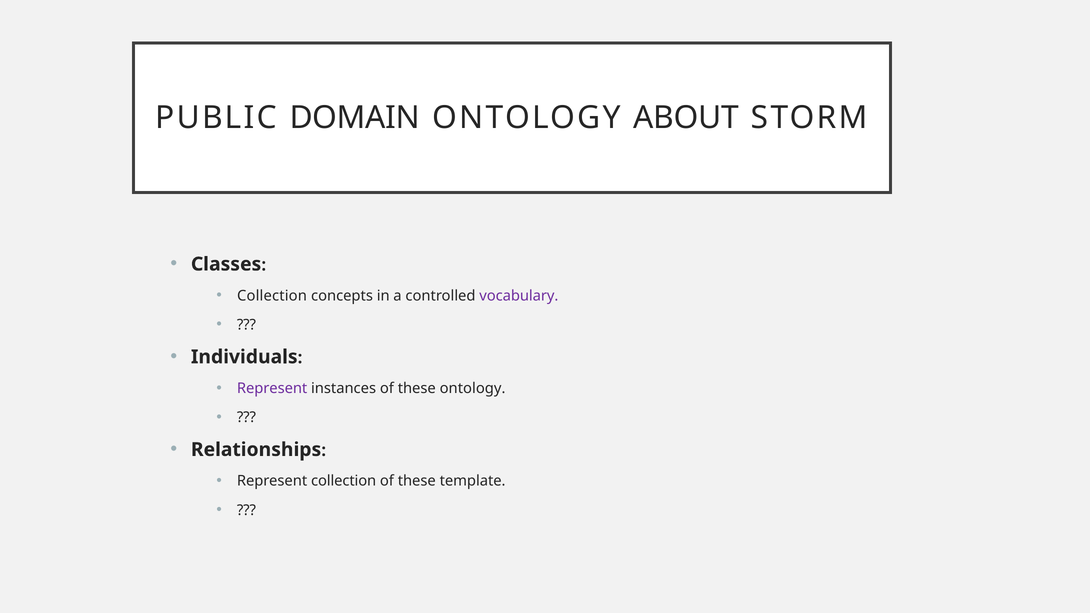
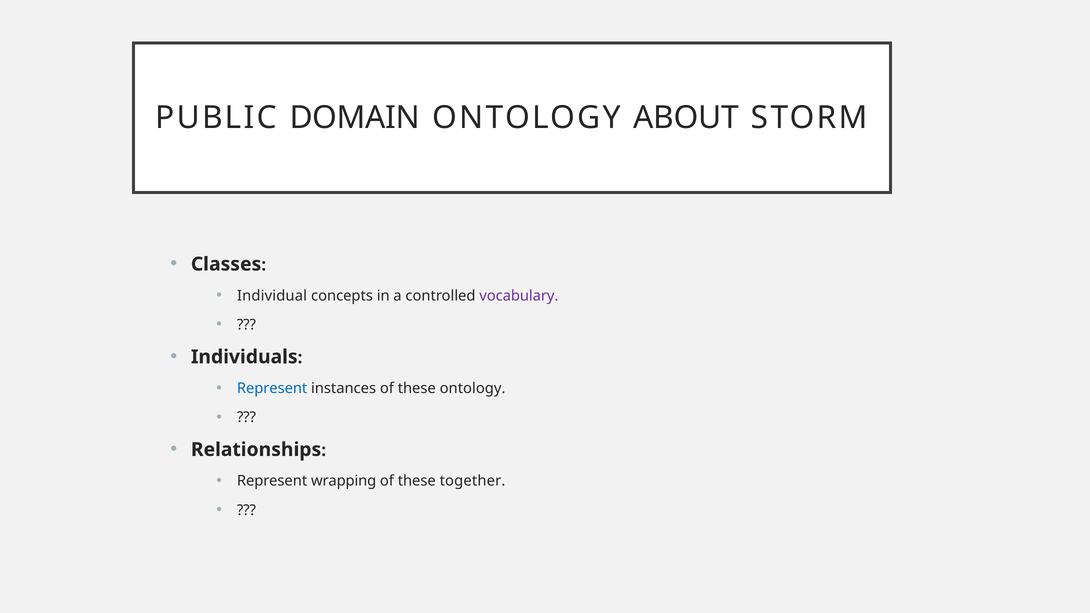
Collection: Collection -> Individual (272, 296)
Represent colour: purple -> blue (272, 388)
Represent collection: collection -> wrapping (344, 481)
template: template -> together (473, 481)
